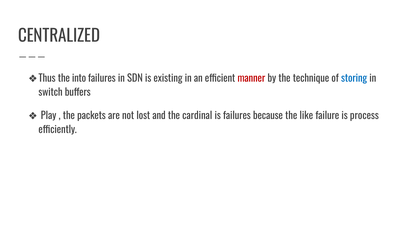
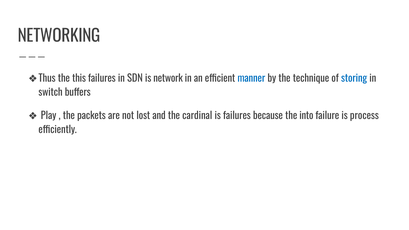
CENTRALIZED: CENTRALIZED -> NETWORKING (59, 36)
into: into -> this (79, 78)
existing: existing -> network (168, 78)
manner colour: red -> blue (251, 78)
like: like -> into (306, 116)
